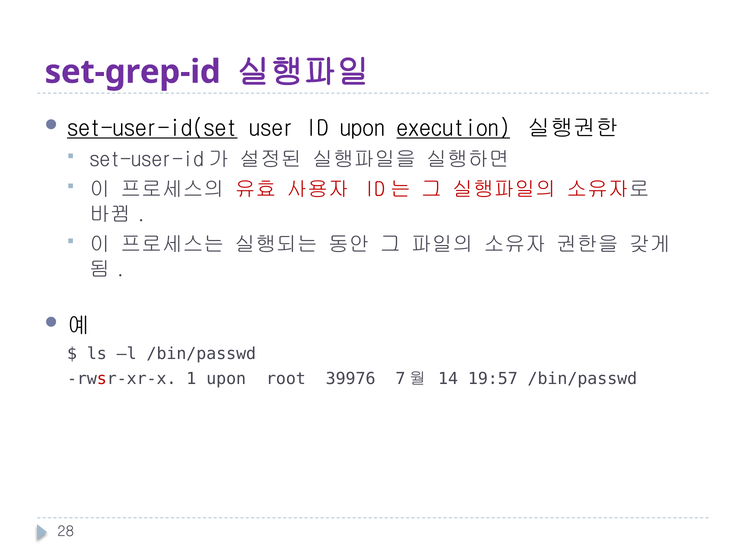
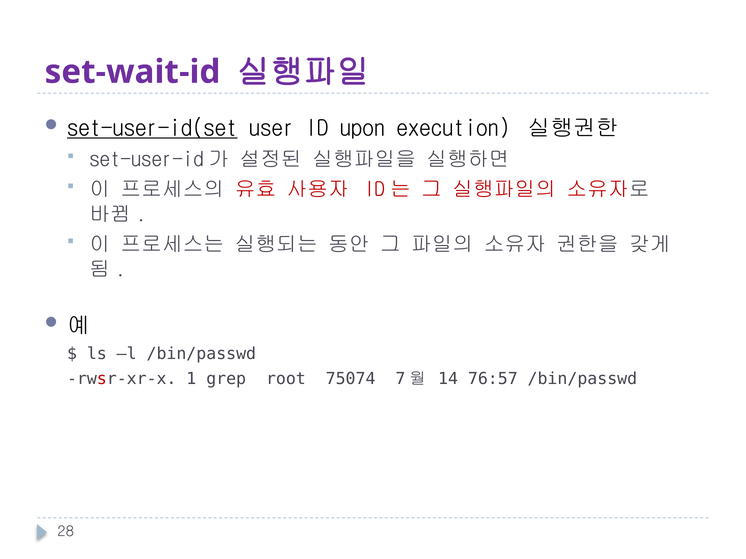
set-grep-id: set-grep-id -> set-wait-id (133, 72)
execution underline: present -> none (453, 128)
1 upon: upon -> grep (226, 379)
39976: 39976 -> 75074 (351, 379)
19:57: 19:57 -> 76:57 (493, 379)
